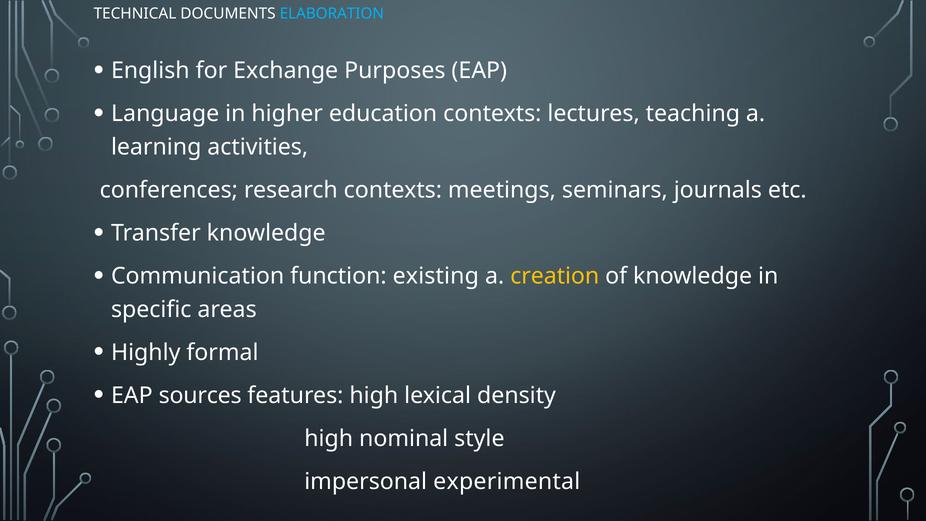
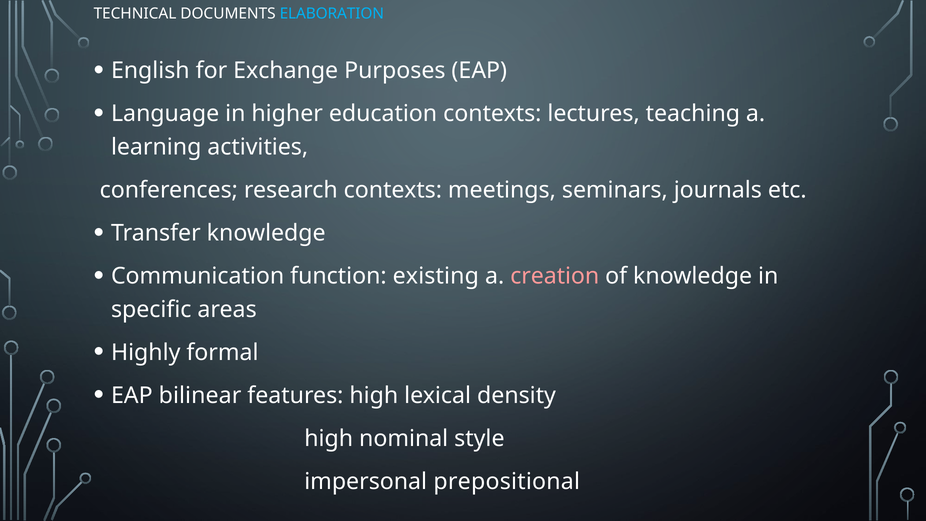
creation colour: yellow -> pink (555, 276)
sources: sources -> bilinear (200, 395)
experimental: experimental -> prepositional (507, 481)
